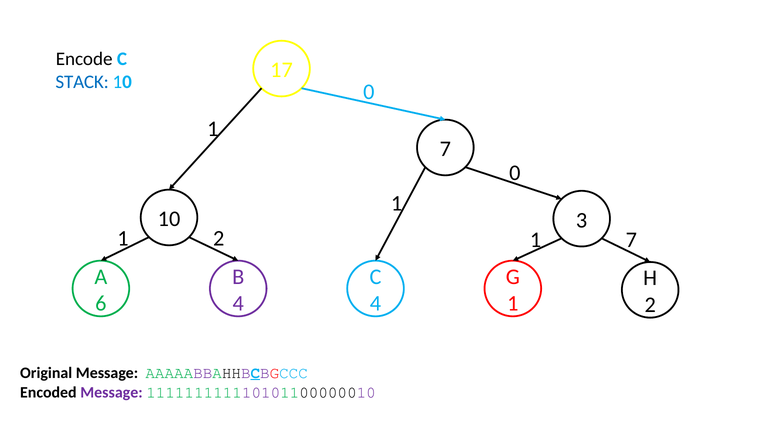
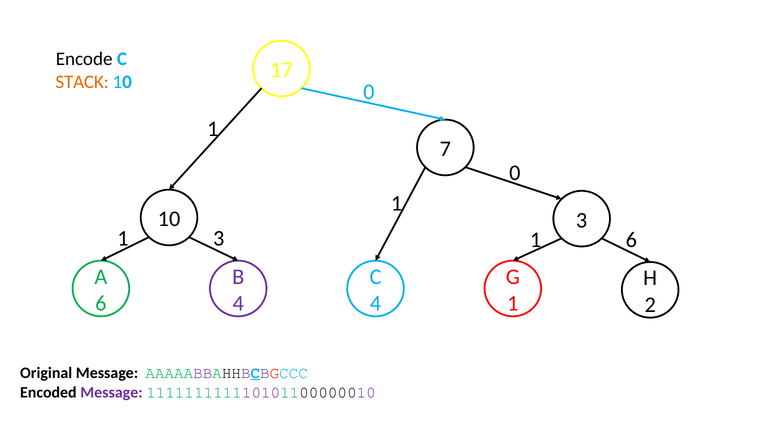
STACK colour: blue -> orange (82, 82)
1 2: 2 -> 3 (219, 238)
1 7: 7 -> 6 (631, 240)
